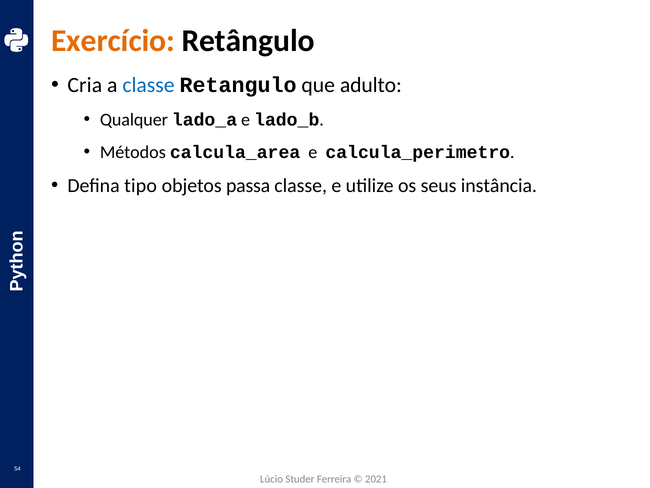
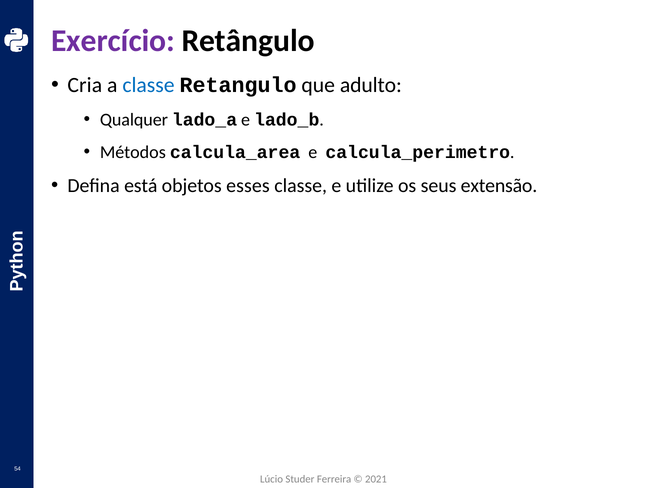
Exercício colour: orange -> purple (113, 41)
tipo: tipo -> está (141, 186)
passa: passa -> esses (248, 186)
instância: instância -> extensão (499, 186)
